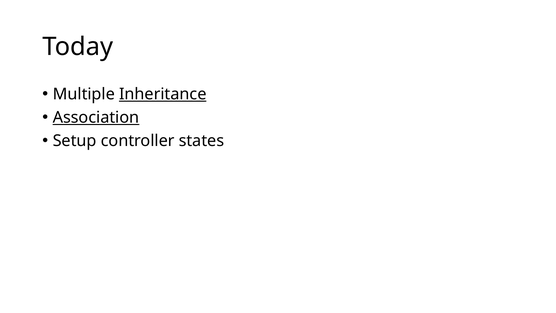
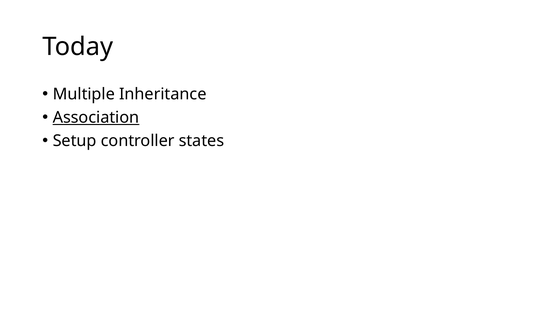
Inheritance underline: present -> none (163, 94)
